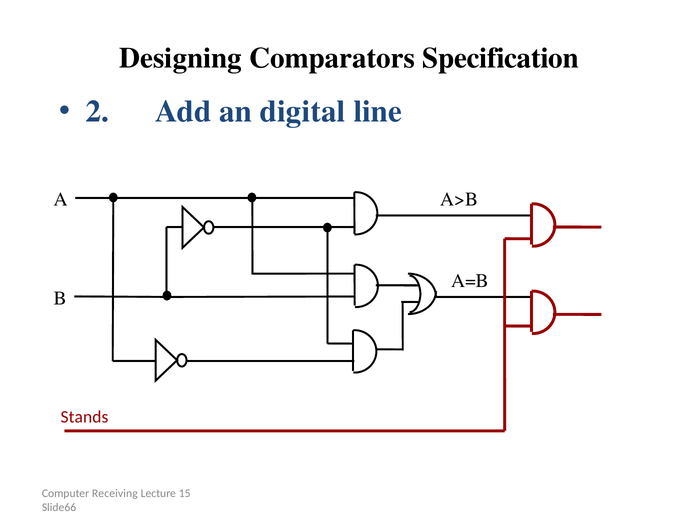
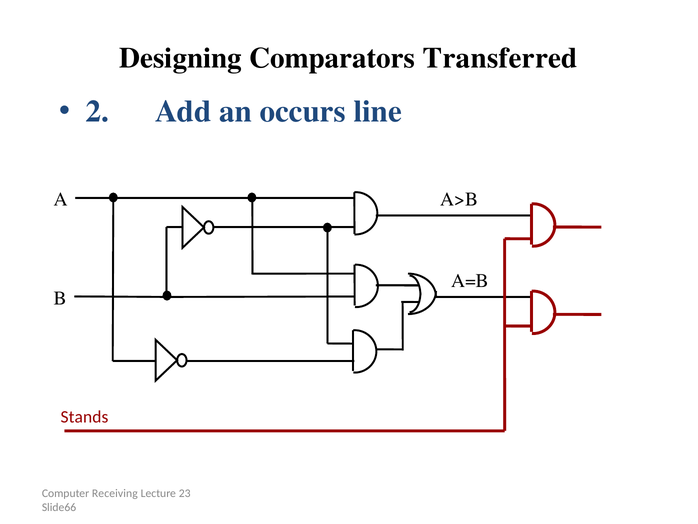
Specification: Specification -> Transferred (500, 58)
digital: digital -> occurs (303, 112)
15: 15 -> 23 (185, 493)
